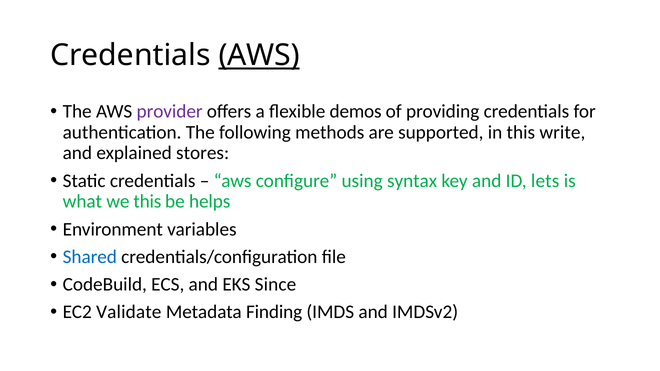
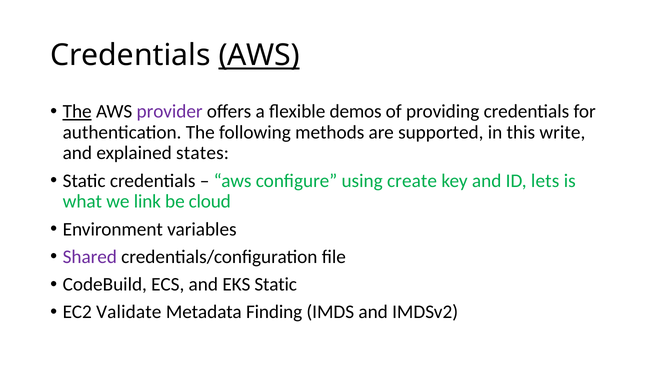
The underline: none -> present (77, 112)
stores: stores -> states (203, 153)
syntax: syntax -> create (412, 181)
we this: this -> link (147, 202)
helps: helps -> cloud (210, 202)
Shared colour: blue -> purple (90, 257)
EKS Since: Since -> Static (276, 285)
